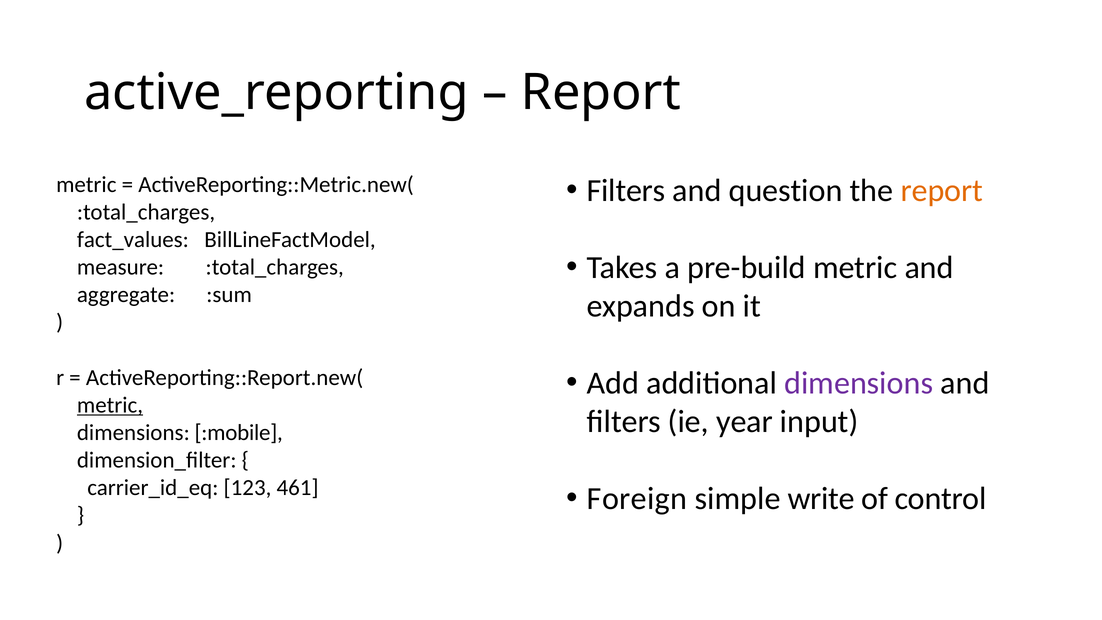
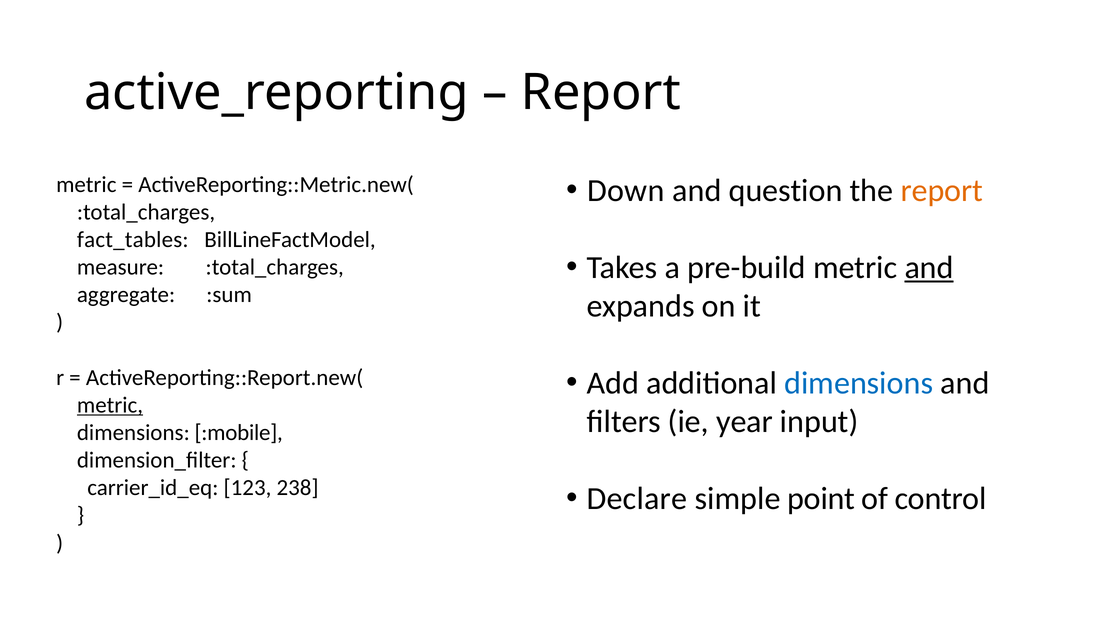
Filters: Filters -> Down (626, 191)
fact_values: fact_values -> fact_tables (133, 240)
and underline: none -> present (929, 268)
dimensions colour: purple -> blue (859, 383)
461: 461 -> 238 (298, 488)
Foreign: Foreign -> Declare (637, 499)
write: write -> point (821, 499)
